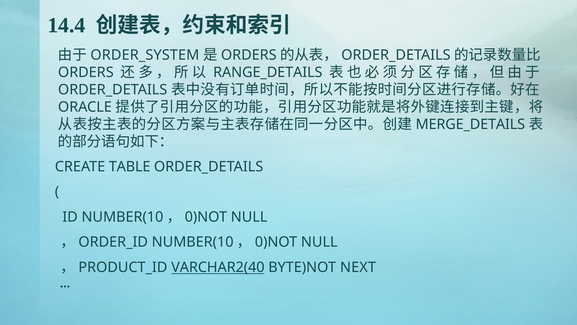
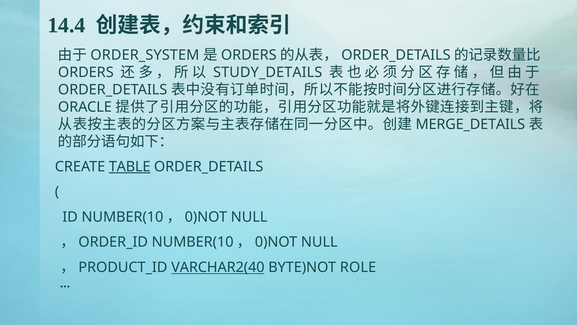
RANGE_DETAILS: RANGE_DETAILS -> STUDY_DETAILS (268, 72)
TABLE underline: none -> present (130, 166)
NEXT: NEXT -> ROLE (358, 267)
